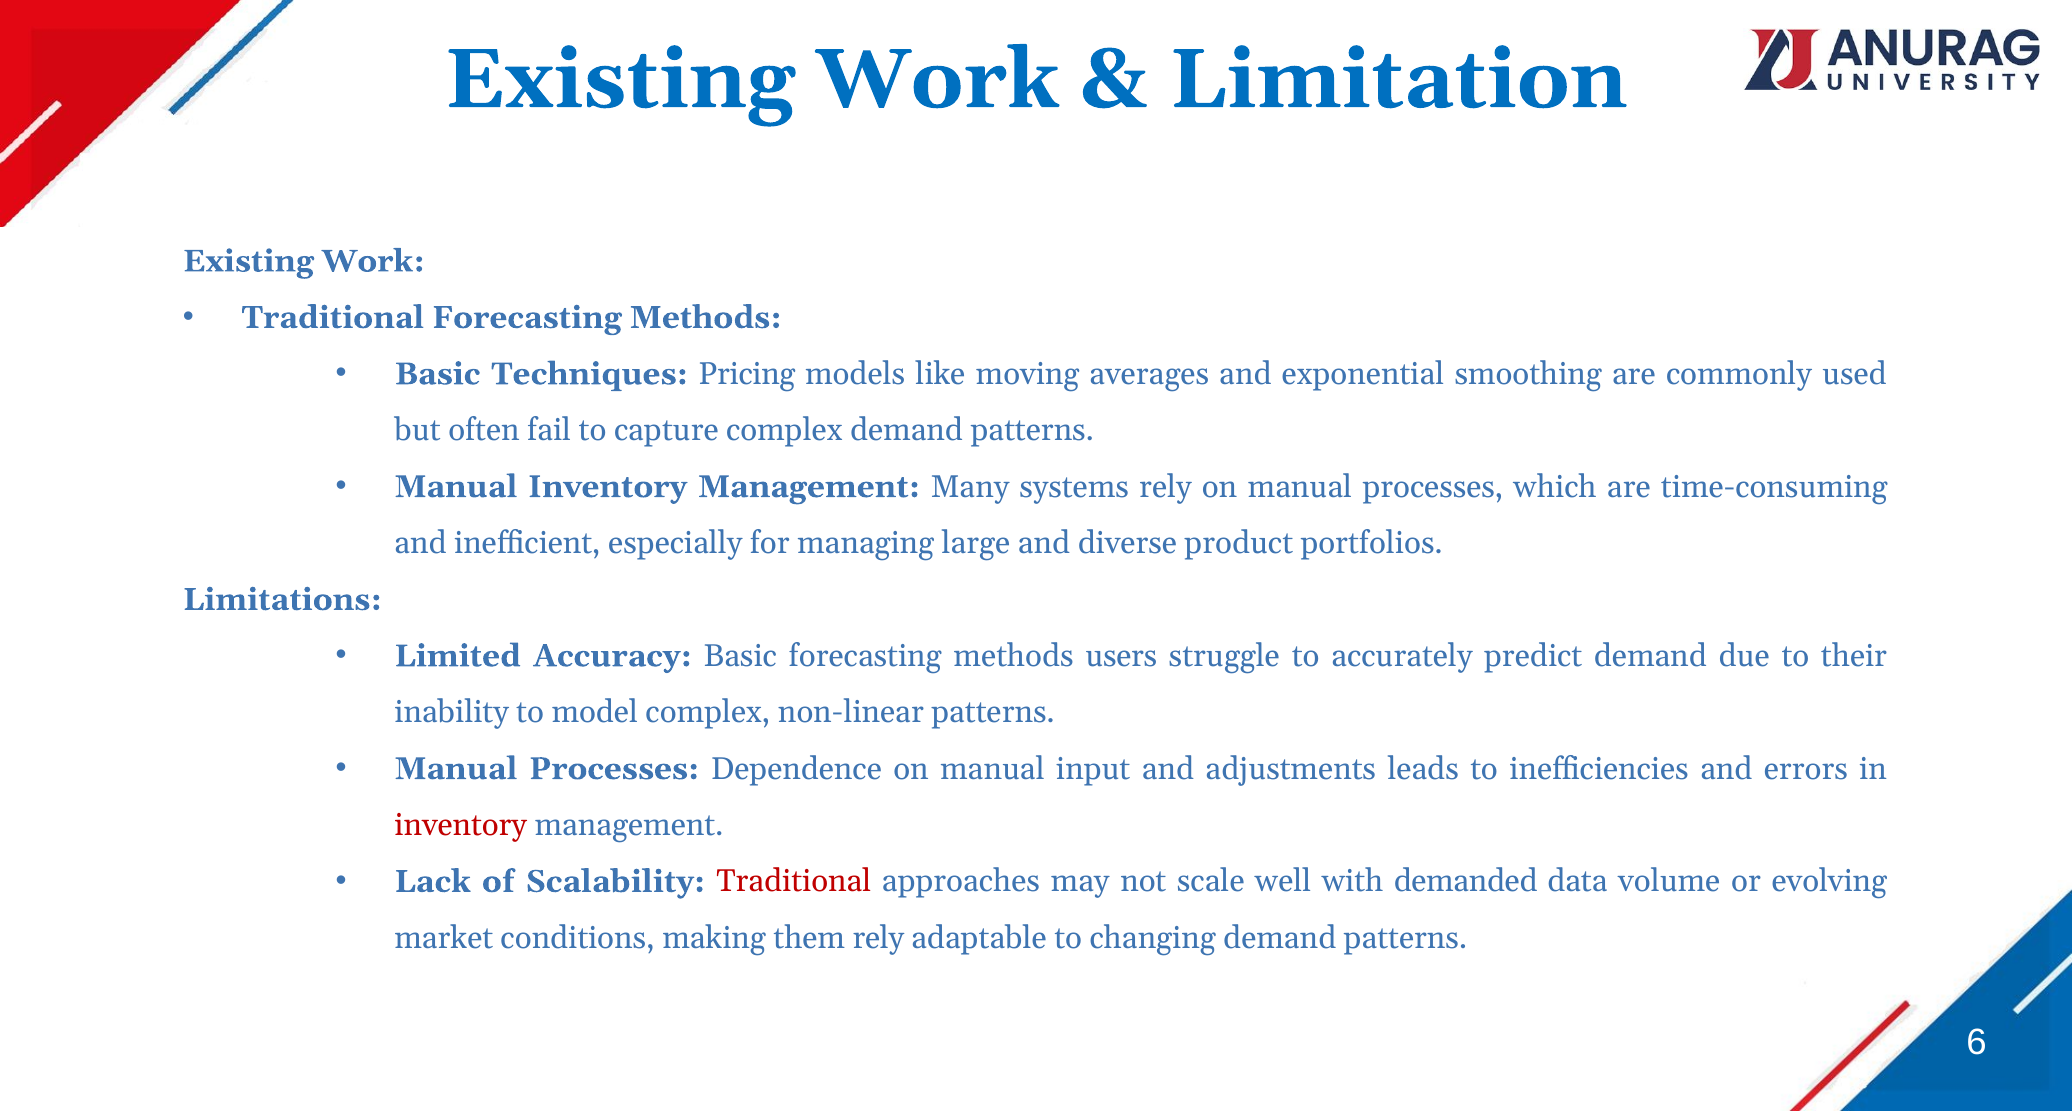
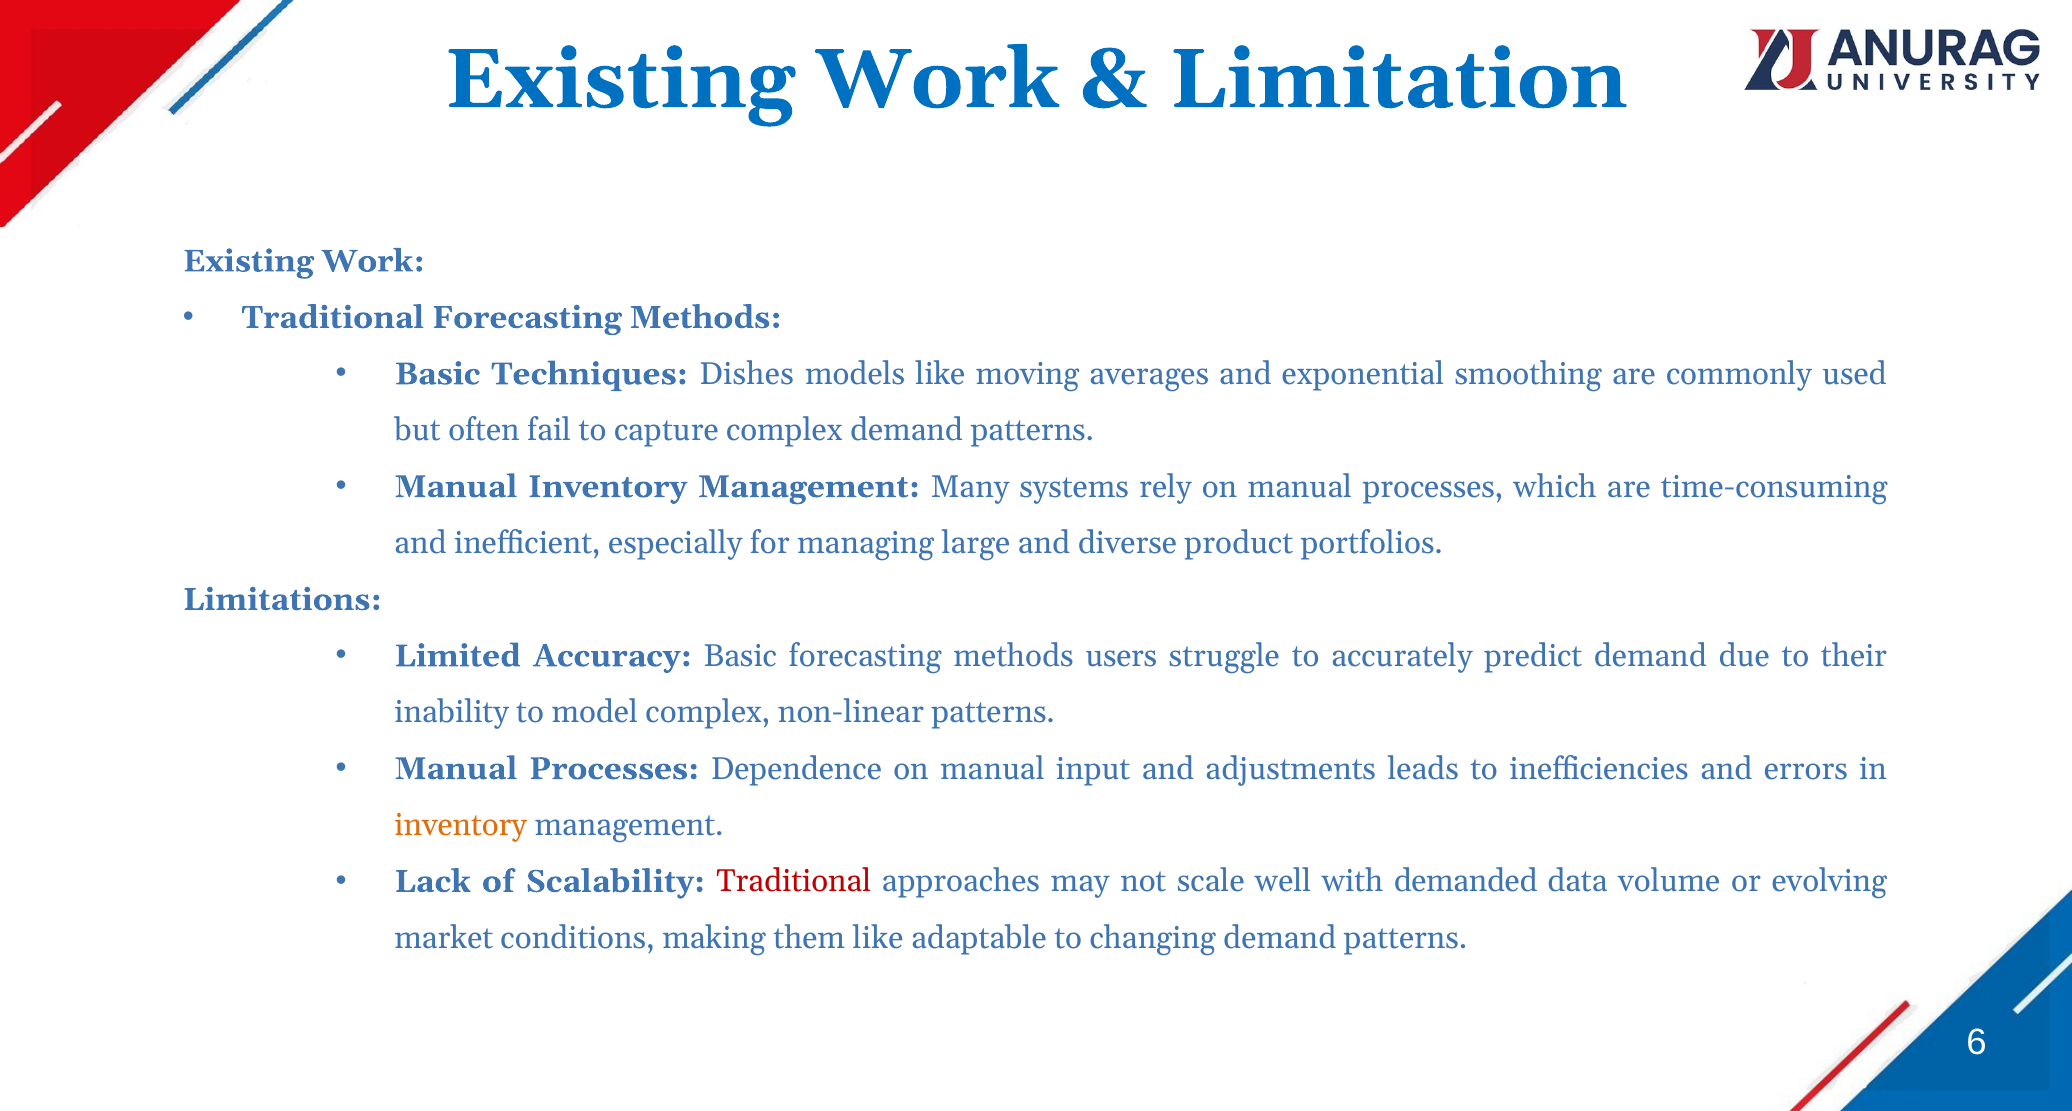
Pricing: Pricing -> Dishes (747, 374)
inventory colour: red -> orange (461, 825)
them rely: rely -> like (878, 938)
